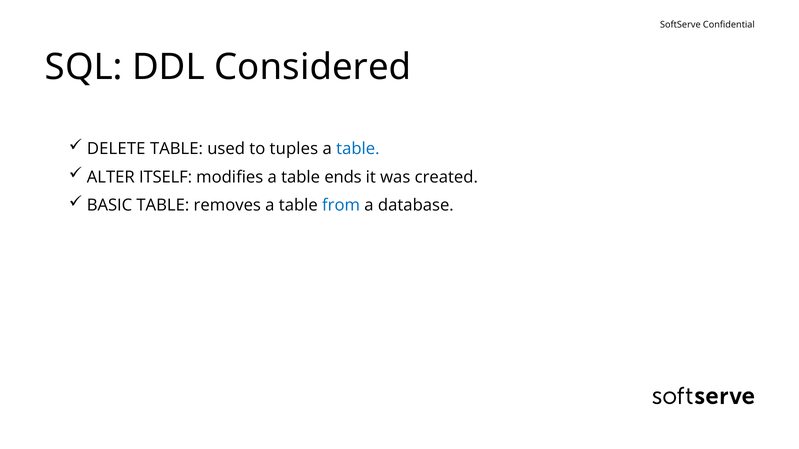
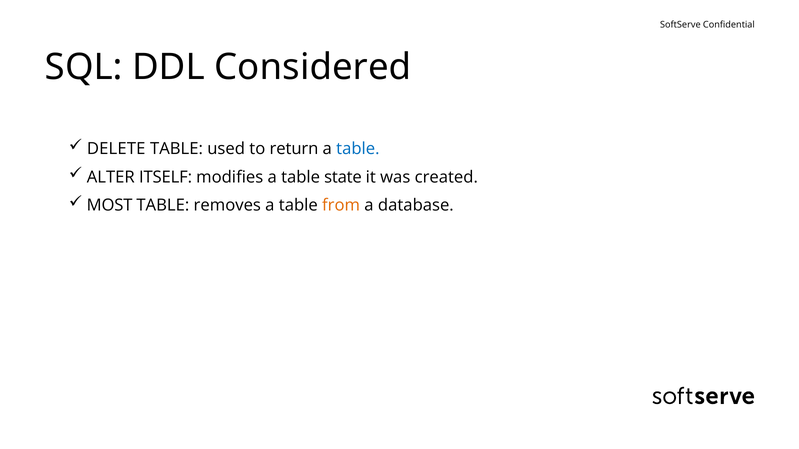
tuples: tuples -> return (294, 149)
ends: ends -> state (343, 177)
BASIC: BASIC -> MOST (110, 206)
from colour: blue -> orange (341, 206)
